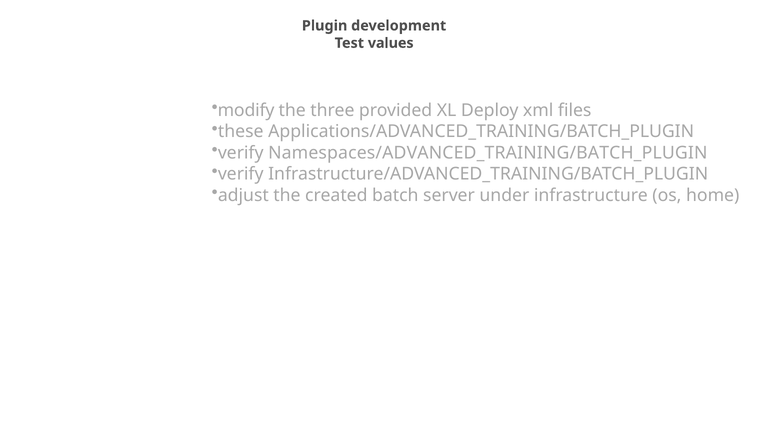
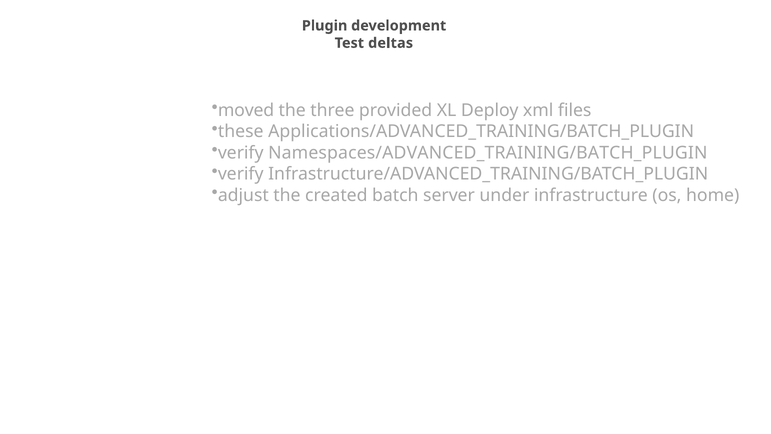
values: values -> deltas (391, 43)
modify: modify -> moved (246, 110)
